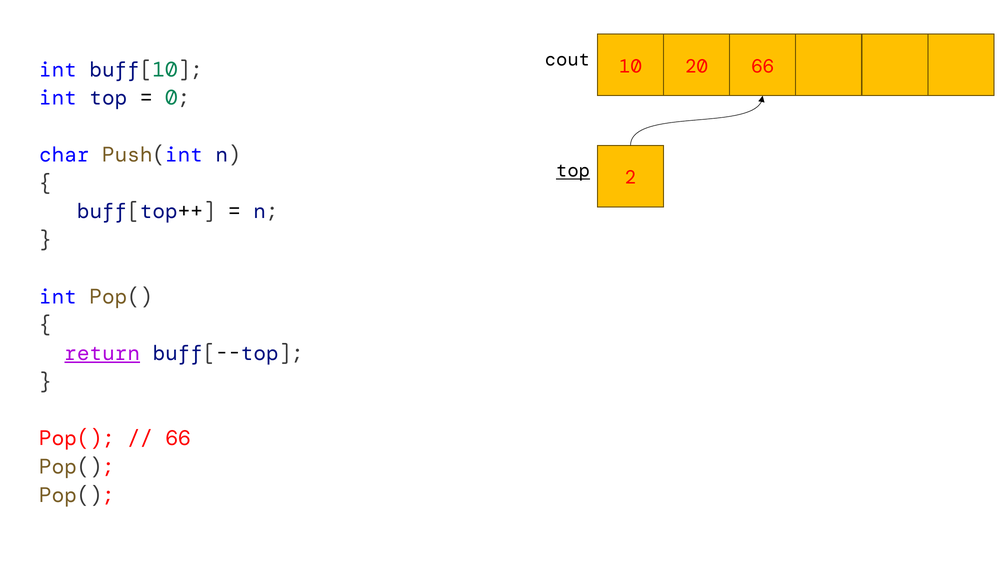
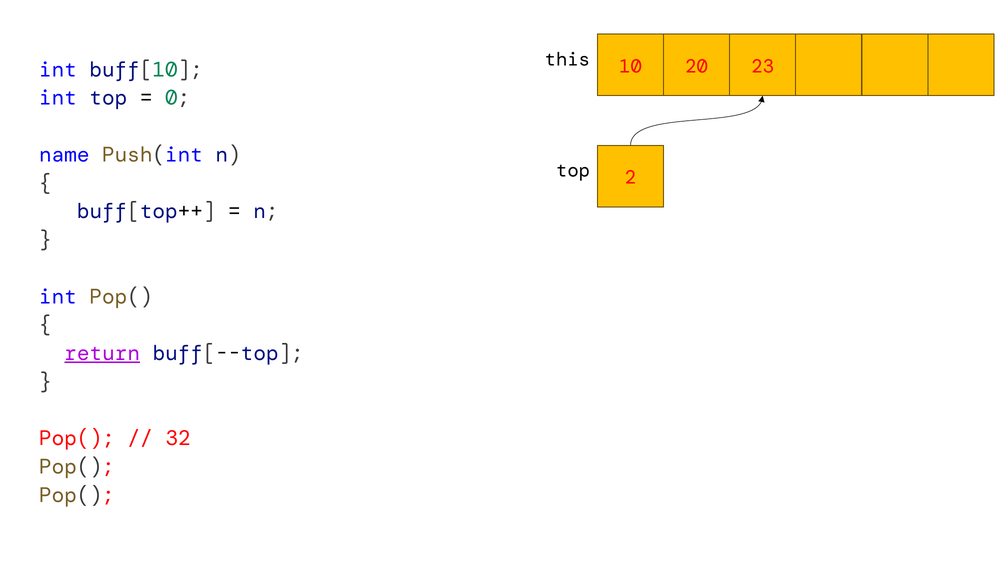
cout: cout -> this (567, 59)
20 66: 66 -> 23 (763, 66)
char: char -> name (64, 155)
top underline: present -> none (573, 171)
66: 66 -> 32 (178, 438)
